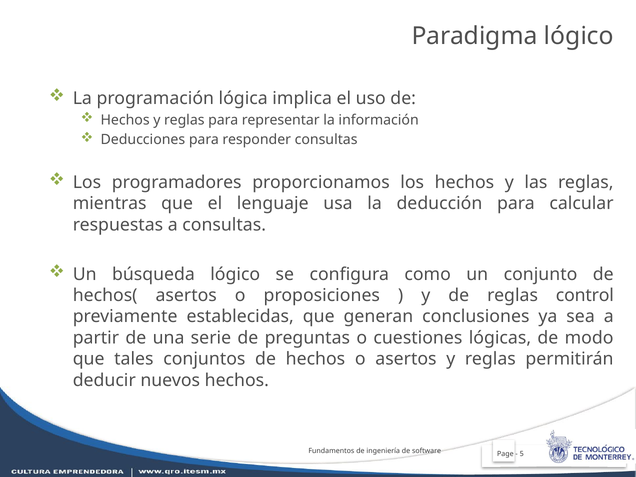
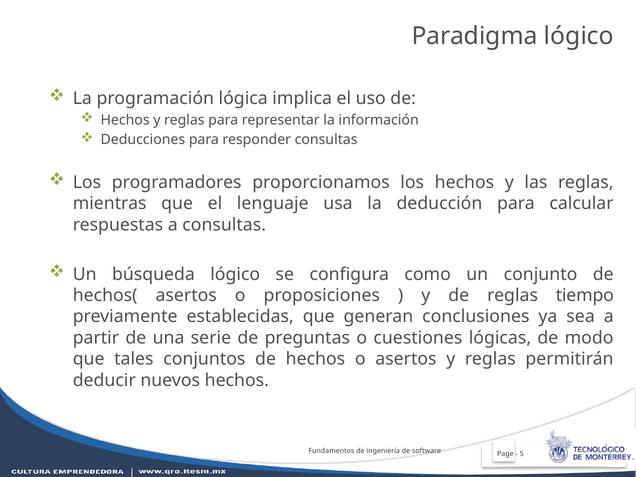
control: control -> tiempo (585, 295)
